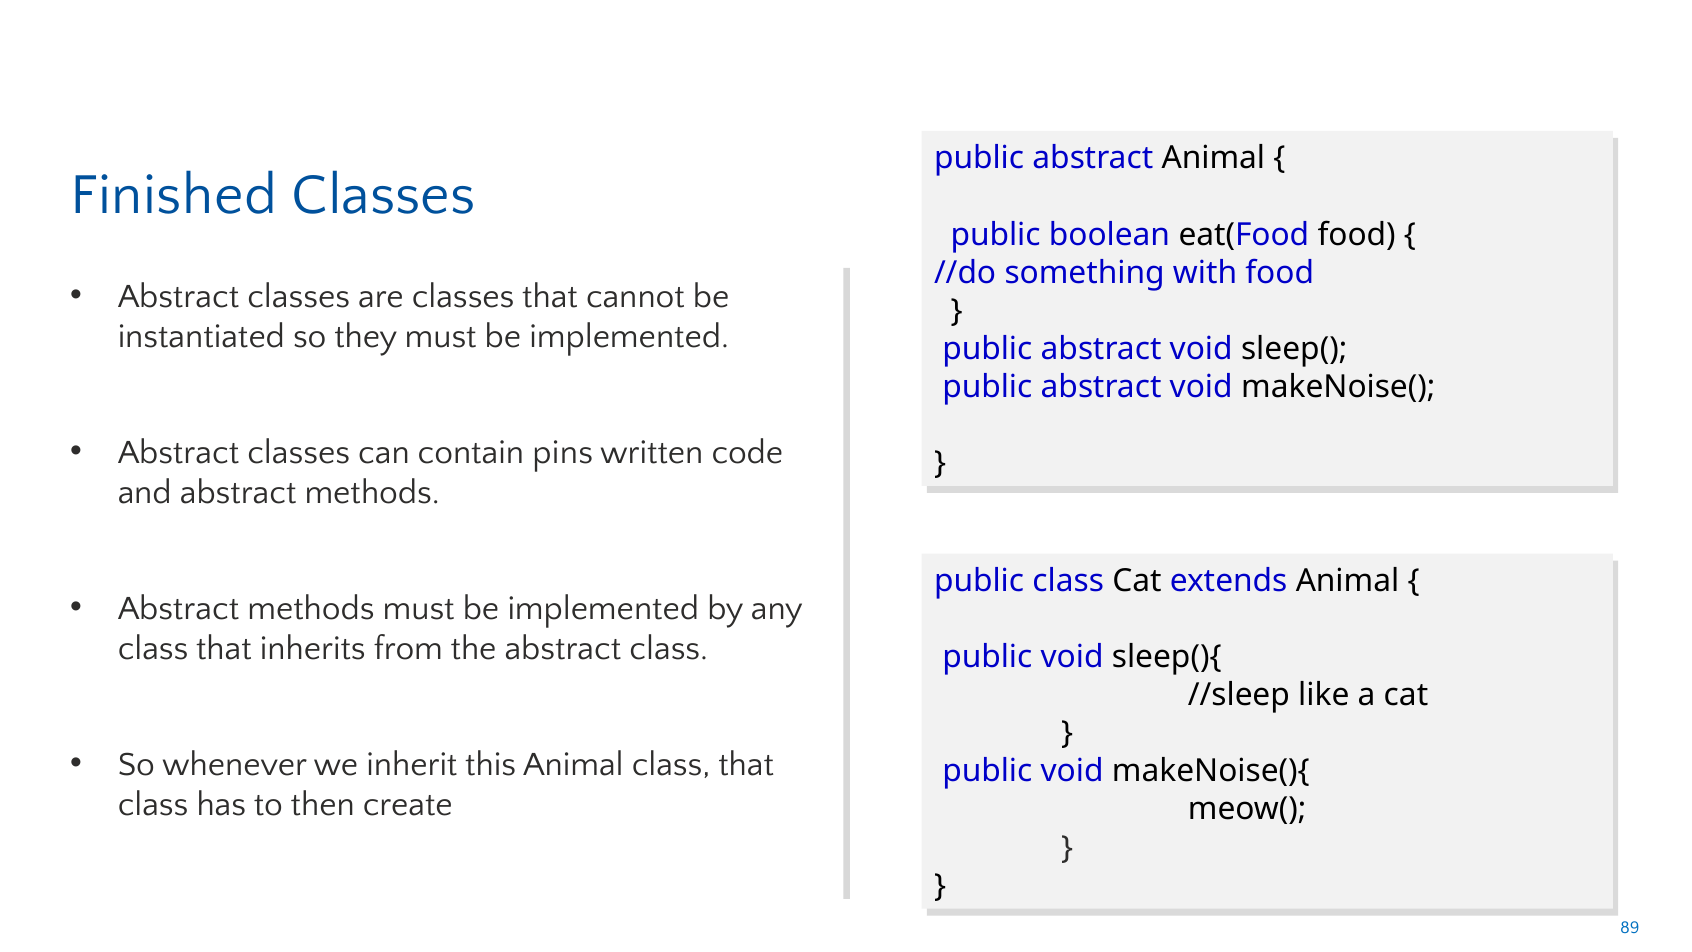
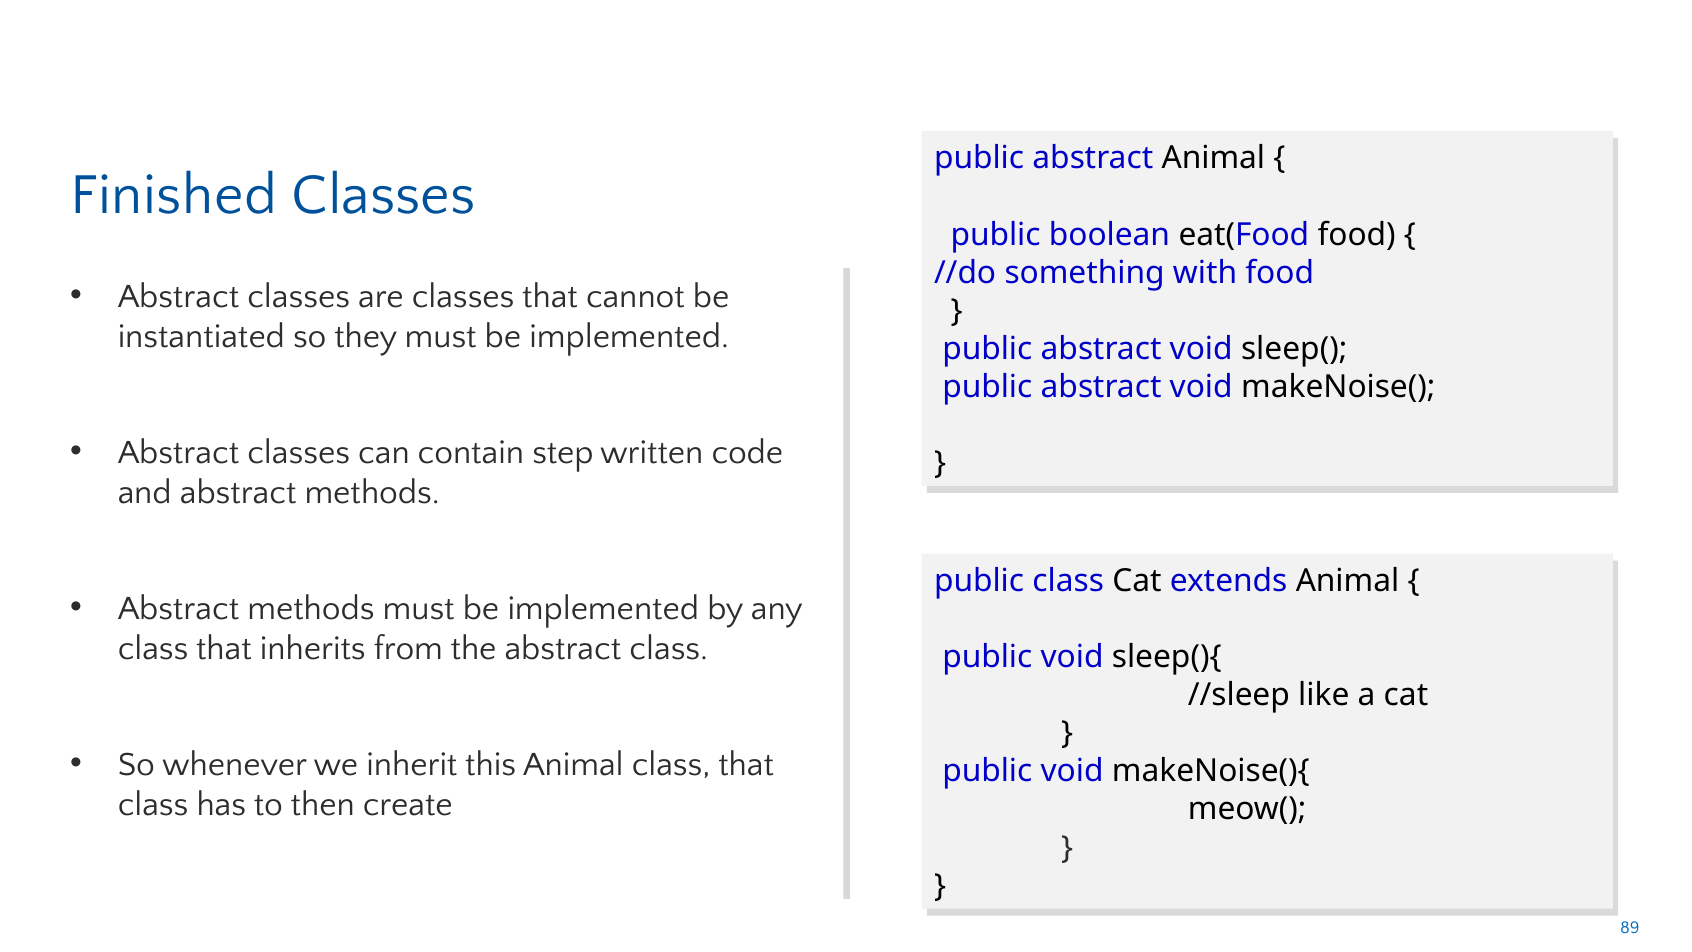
pins: pins -> step (563, 452)
